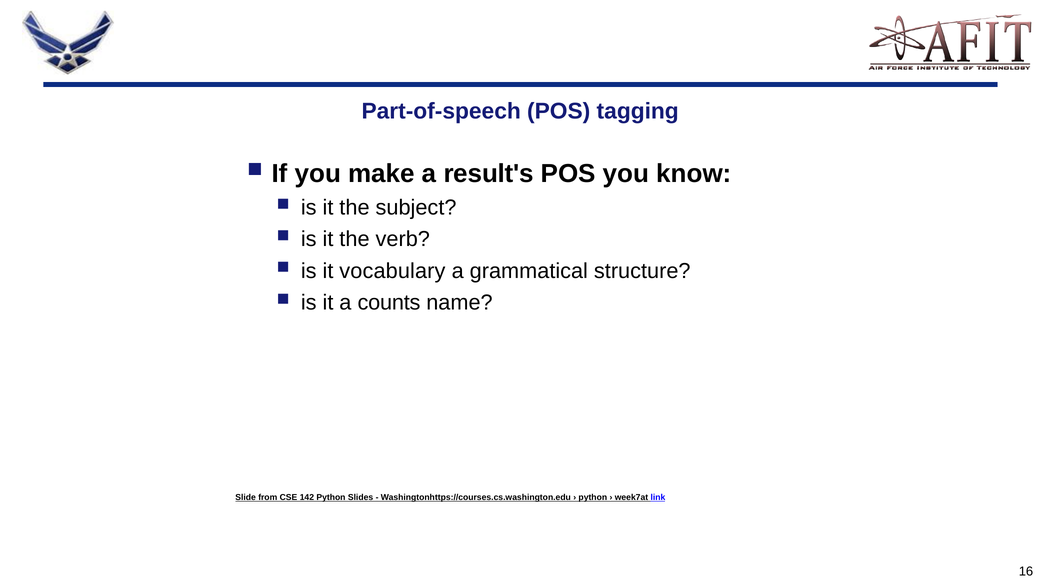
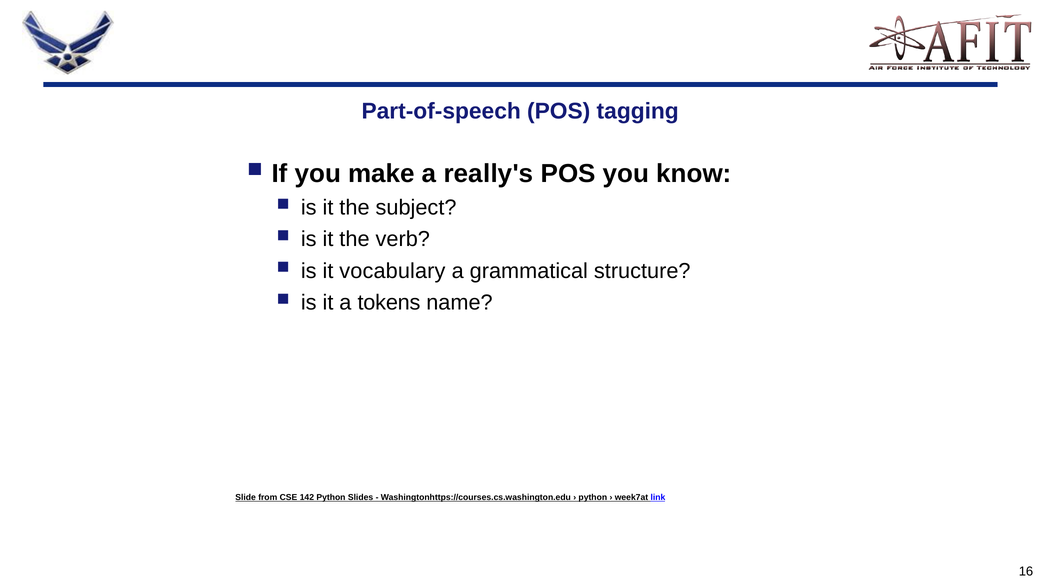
result's: result's -> really's (488, 174)
counts: counts -> tokens (389, 303)
